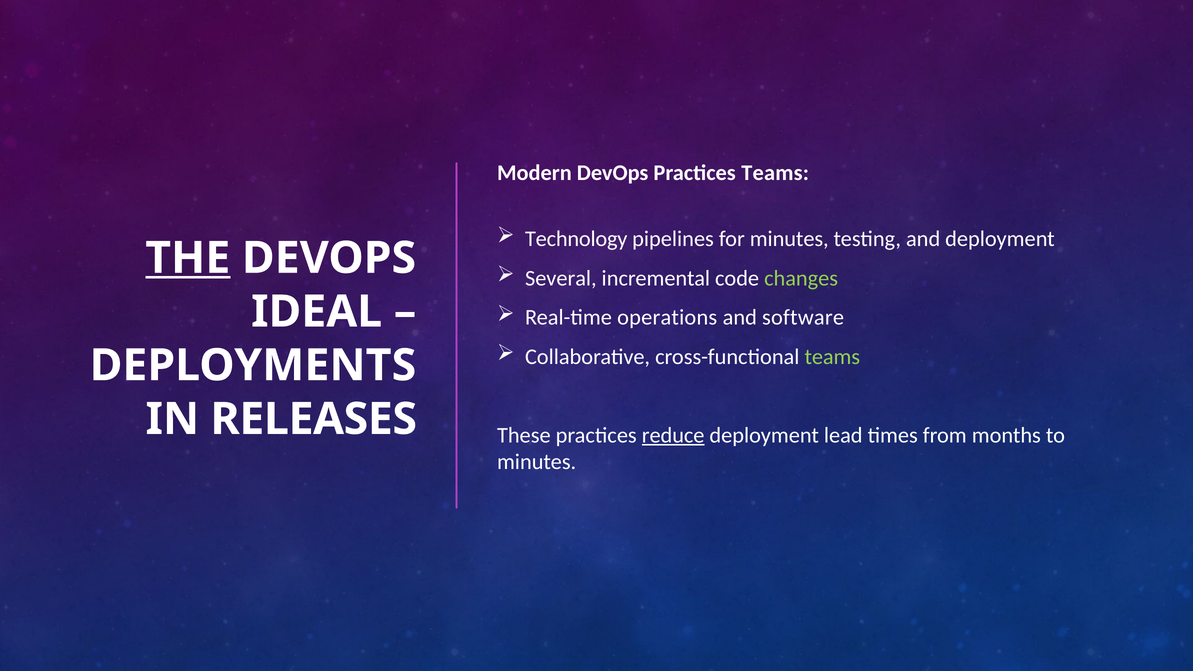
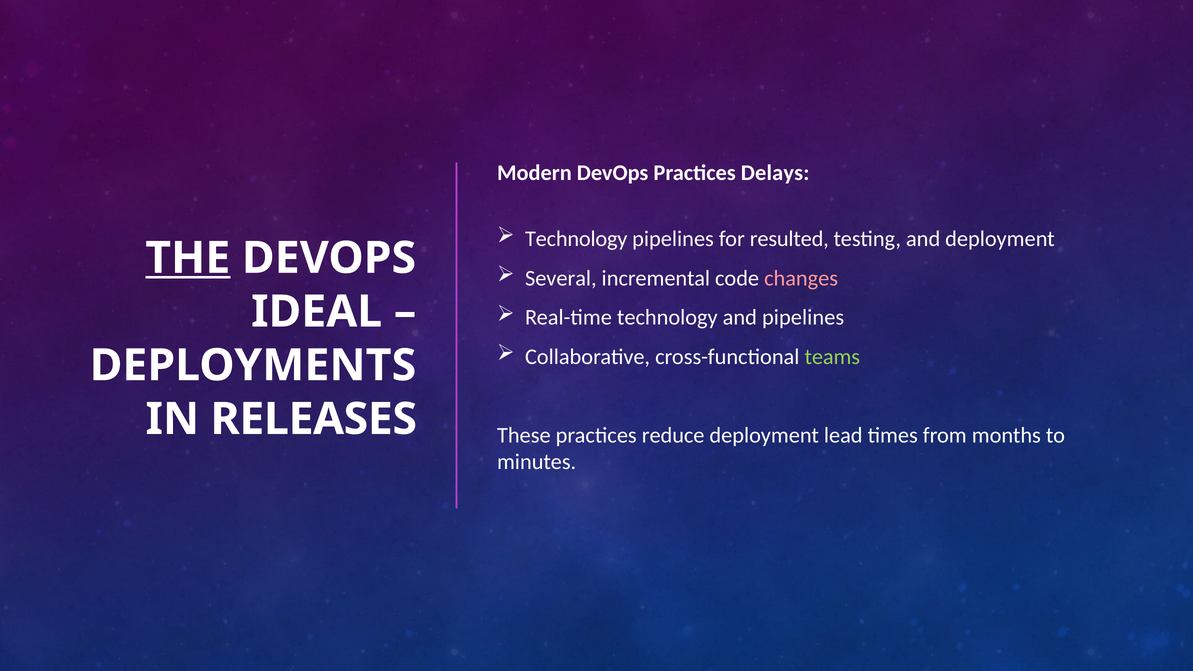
Practices Teams: Teams -> Delays (775, 173)
for minutes: minutes -> resulted (789, 239)
changes colour: light green -> pink (801, 278)
Real-time operations: operations -> technology (667, 317)
and software: software -> pipelines (803, 317)
reduce underline: present -> none (673, 435)
